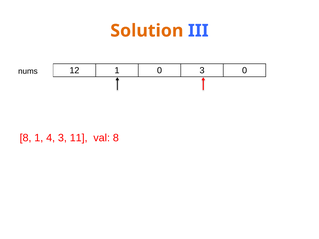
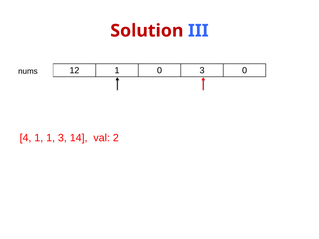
Solution colour: orange -> red (147, 31)
8: 8 -> 4 (26, 138)
1 4: 4 -> 1 (51, 138)
11: 11 -> 14 (79, 138)
val 8: 8 -> 2 (116, 138)
